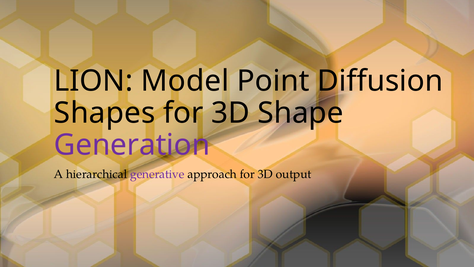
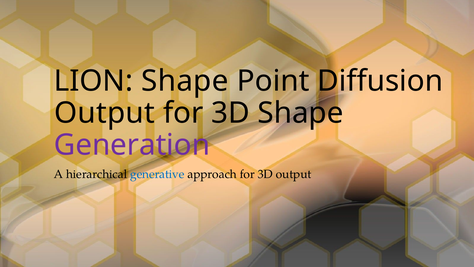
LION Model: Model -> Shape (185, 81)
Shapes: Shapes -> Output (104, 113)
generative colour: purple -> blue (157, 174)
